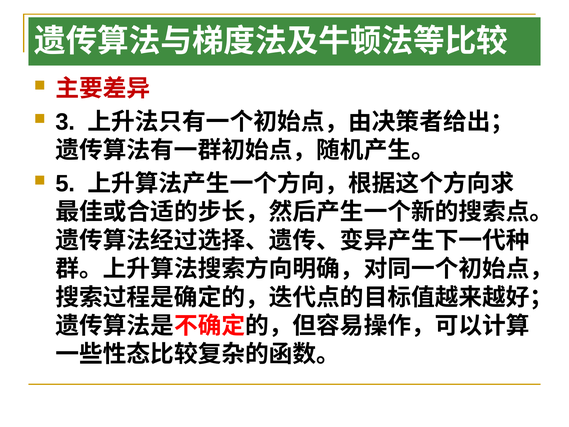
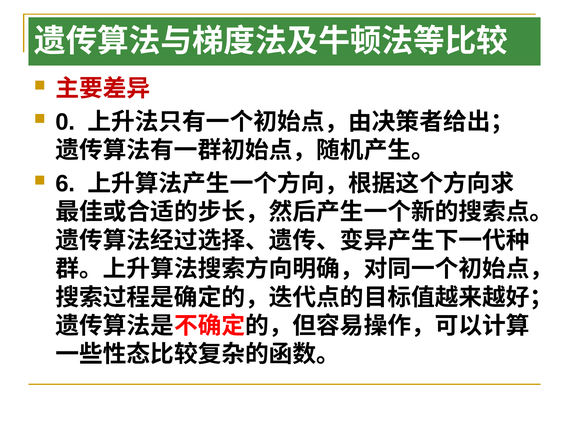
3: 3 -> 0 (65, 122)
5: 5 -> 6 (65, 184)
